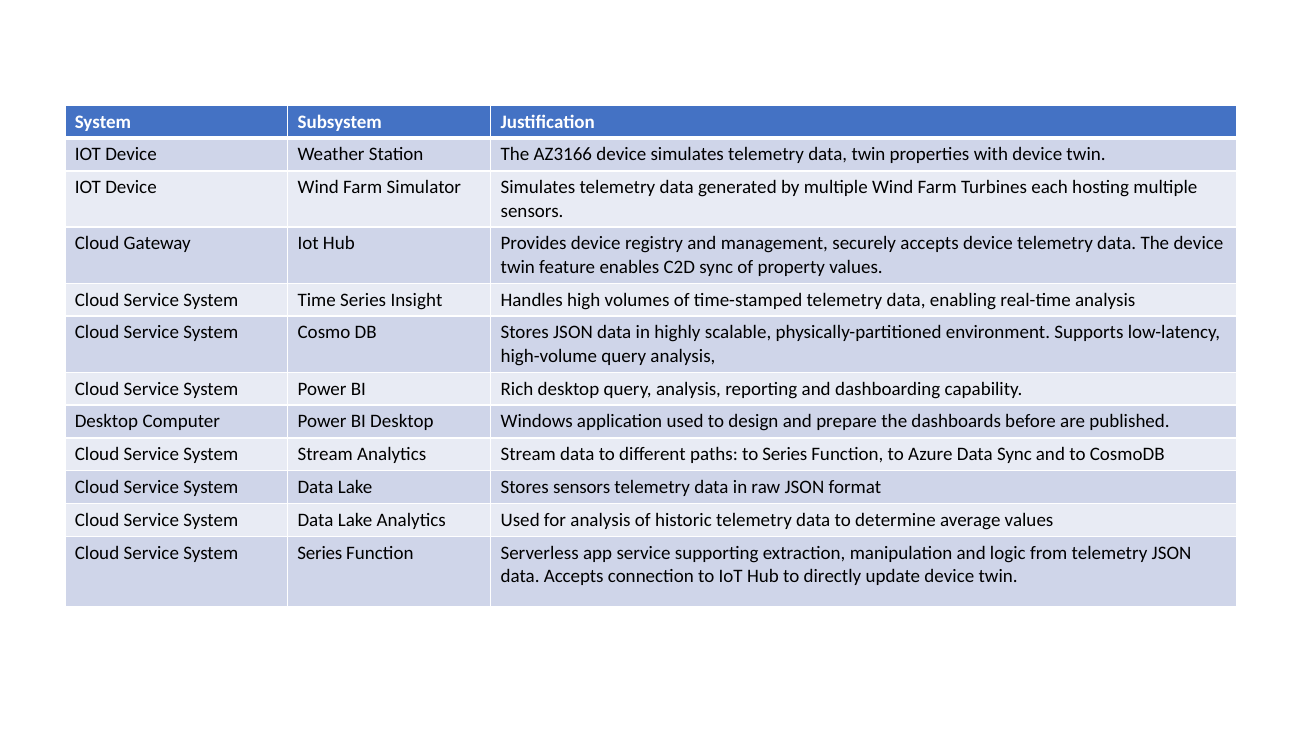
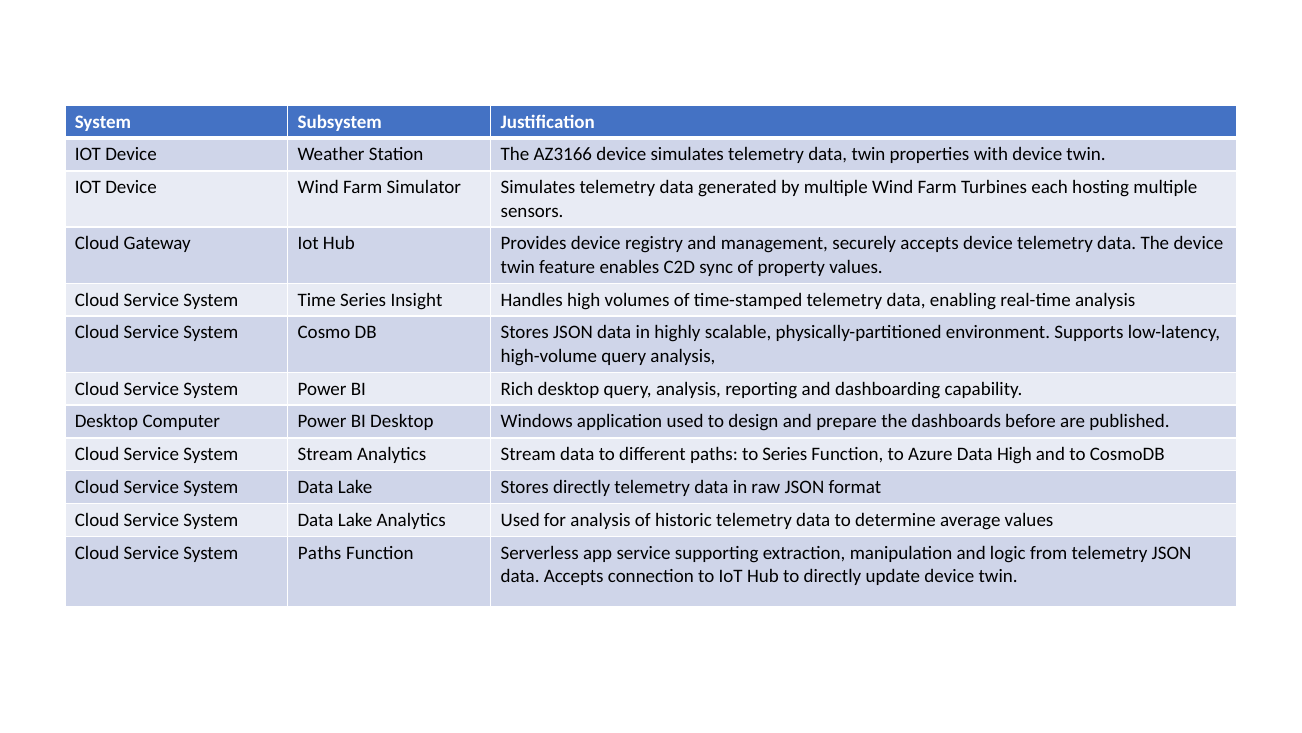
Data Sync: Sync -> High (1014, 454)
Stores sensors: sensors -> directly (582, 487)
System Series: Series -> Paths (320, 553)
